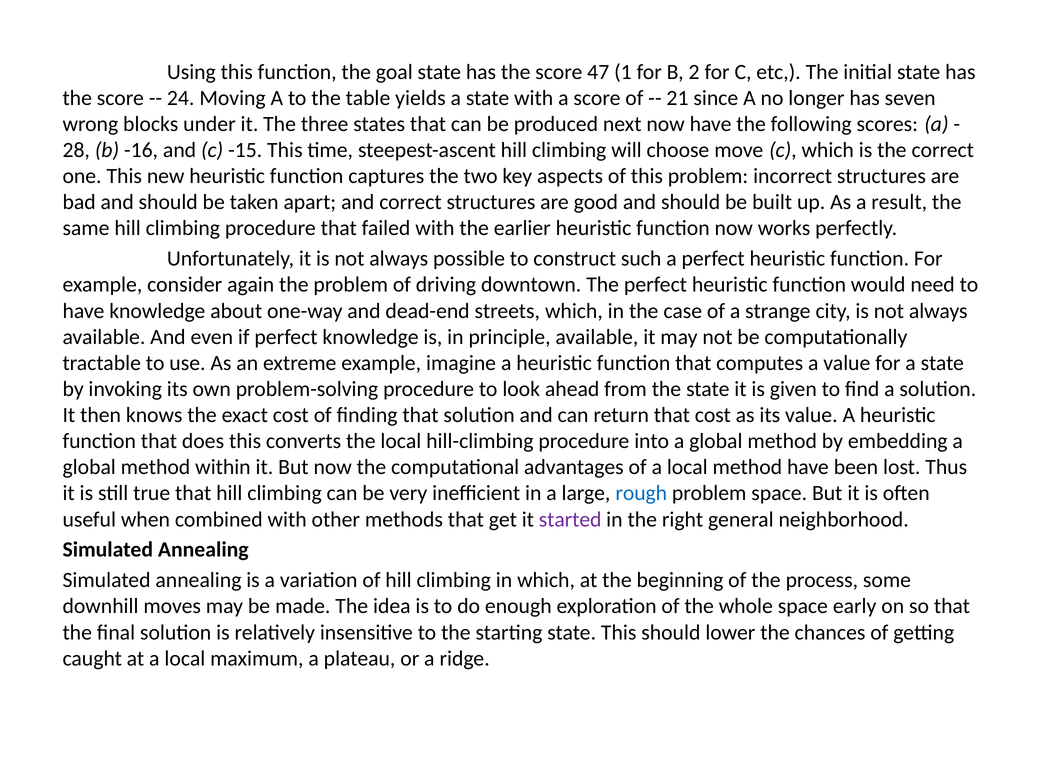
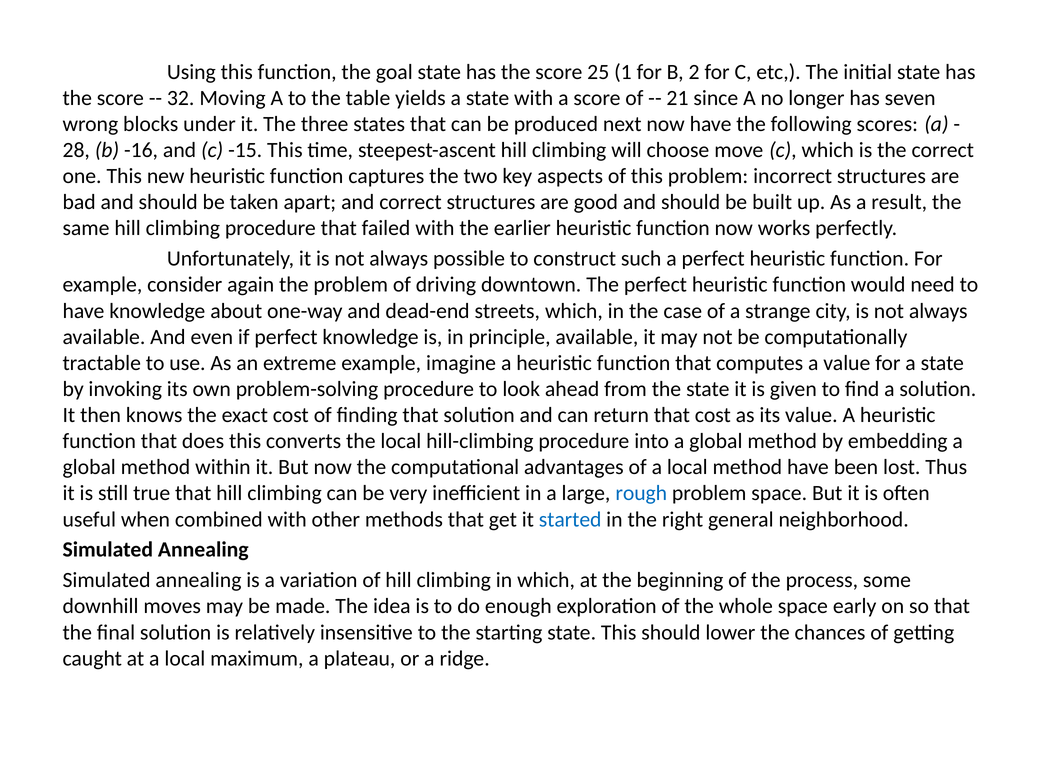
47: 47 -> 25 (598, 72)
24: 24 -> 32 (181, 98)
started colour: purple -> blue (570, 520)
